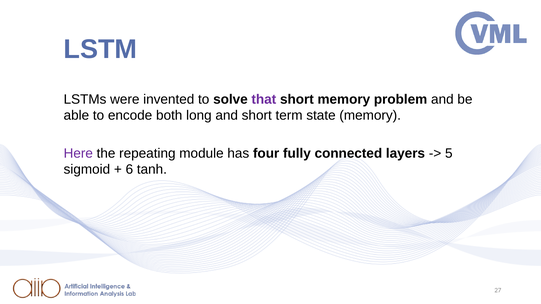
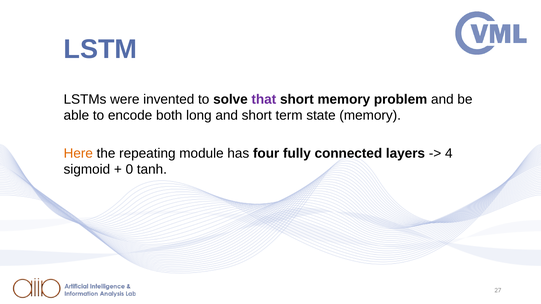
Here colour: purple -> orange (78, 153)
5: 5 -> 4 (449, 153)
6: 6 -> 0 (129, 170)
